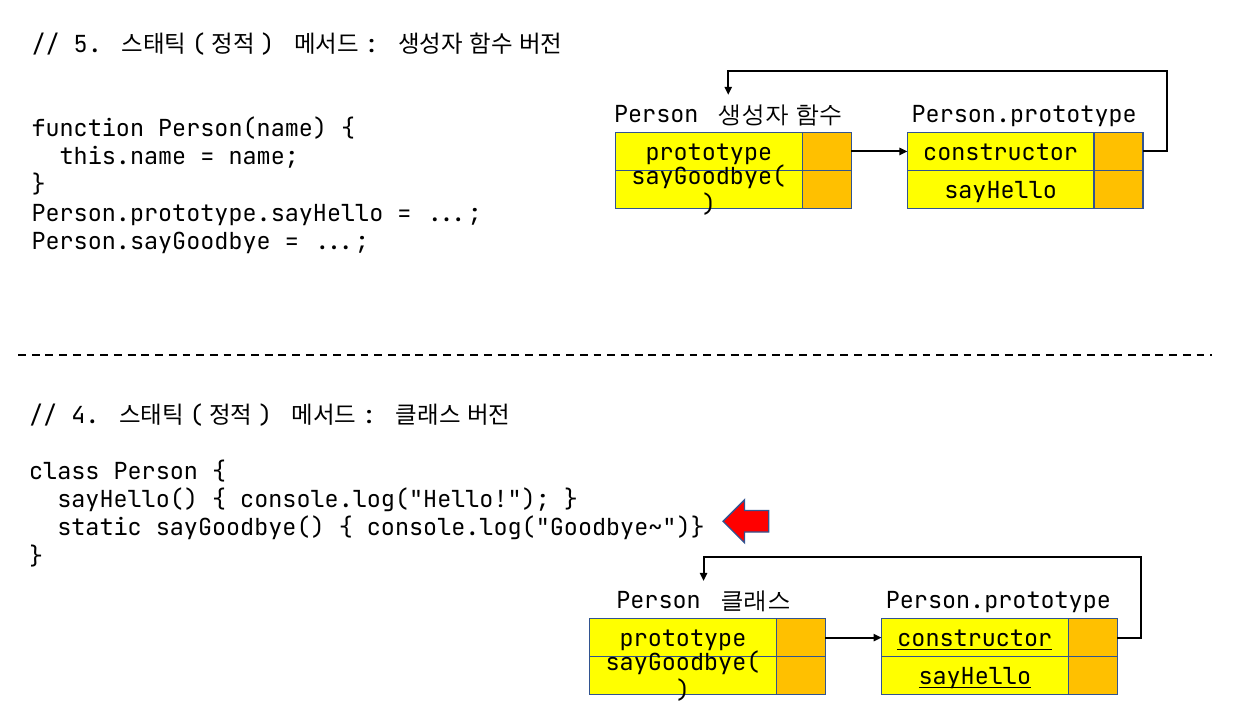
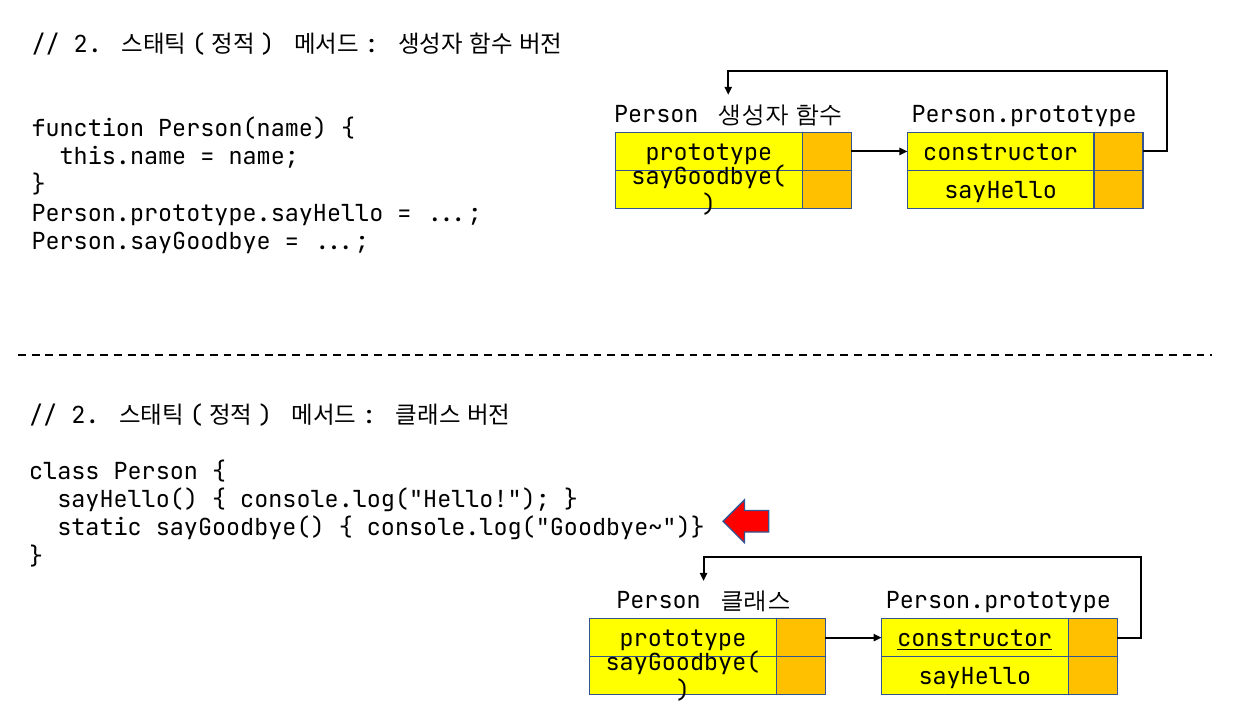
5: 5 -> 2 (88, 44)
4: 4 -> 2 (85, 415)
sayHello underline: present -> none (975, 677)
